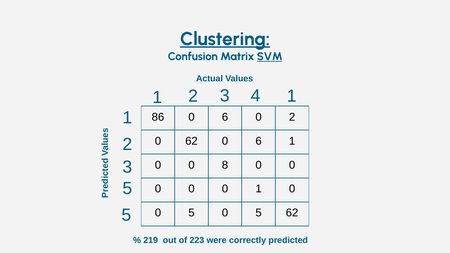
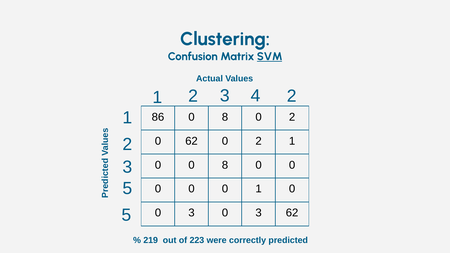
Clustering underline: present -> none (225, 39)
3 1: 1 -> 2 (292, 96)
86 0 6: 6 -> 8 (225, 117)
62 0 6: 6 -> 2 (259, 141)
5: 5 -> 3 (192, 213)
5: 5 -> 3 (259, 213)
